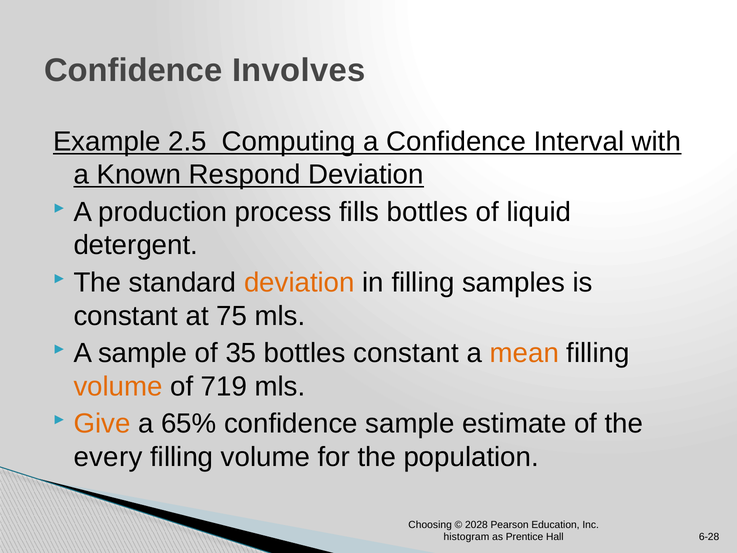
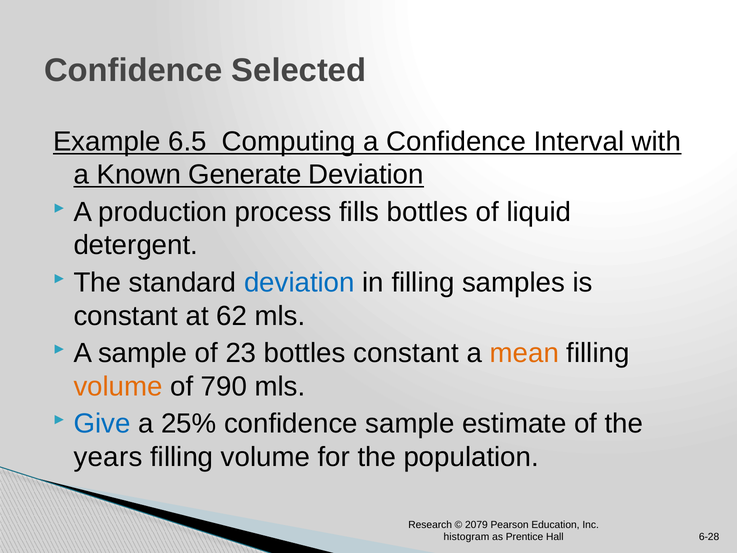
Involves: Involves -> Selected (299, 70)
2.5: 2.5 -> 6.5 (187, 142)
Respond: Respond -> Generate (245, 175)
deviation colour: orange -> blue (299, 283)
75: 75 -> 62 (232, 316)
35: 35 -> 23 (241, 353)
719: 719 -> 790 (224, 386)
Give colour: orange -> blue (102, 424)
65%: 65% -> 25% (189, 424)
every: every -> years (108, 457)
Choosing: Choosing -> Research (430, 525)
2028: 2028 -> 2079 (476, 525)
